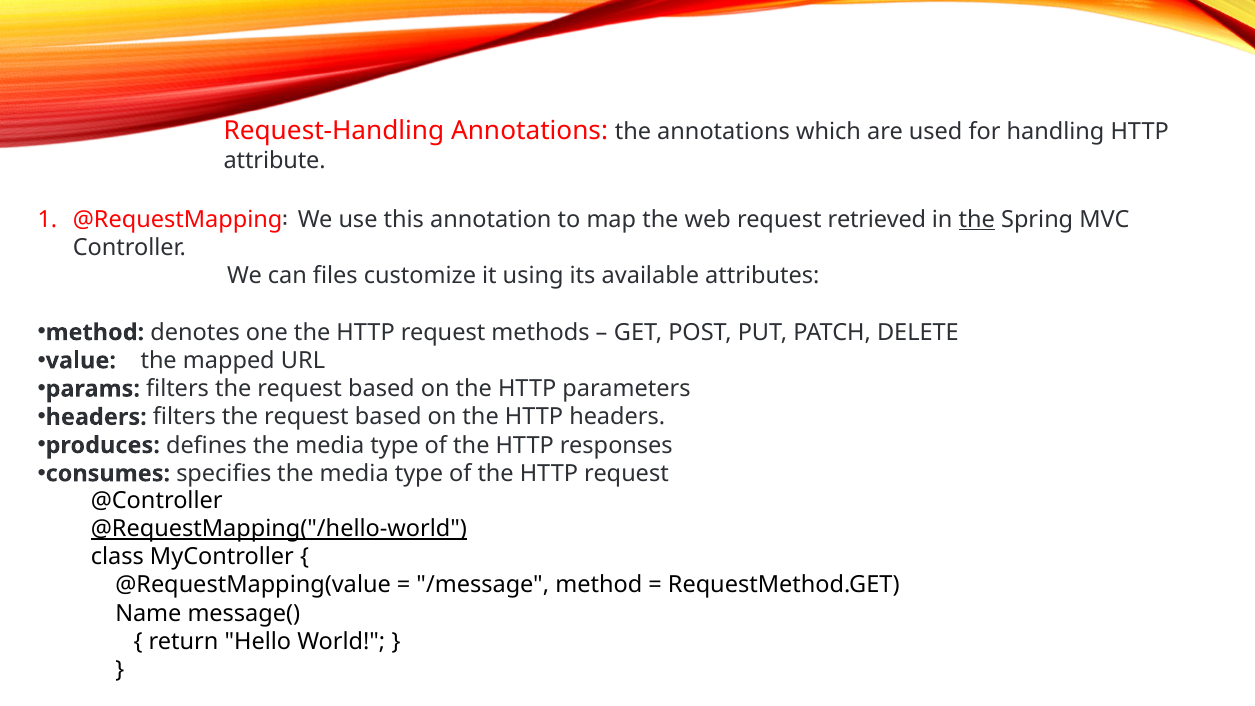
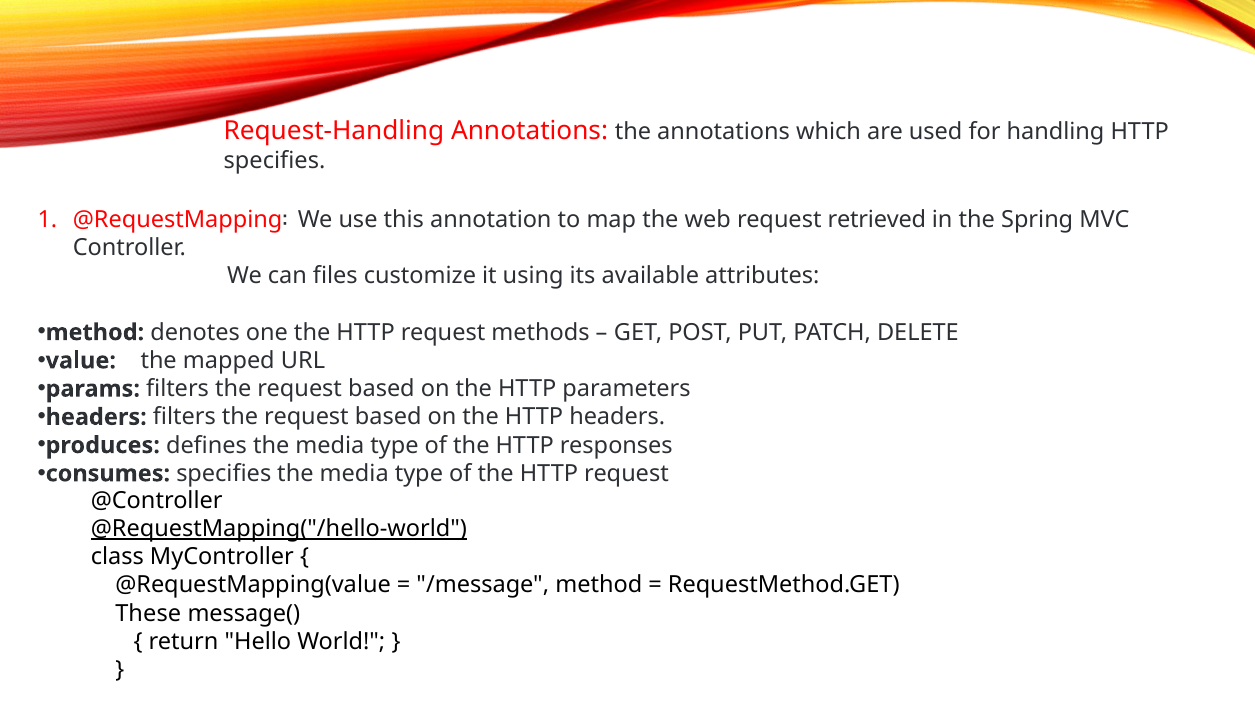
attribute: attribute -> specifies (275, 161)
the underline: present -> none (977, 219)
Name: Name -> These (148, 613)
